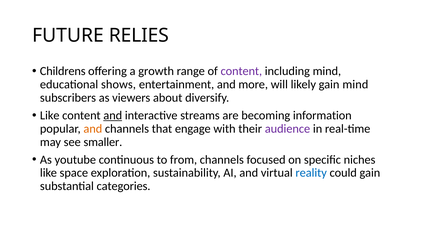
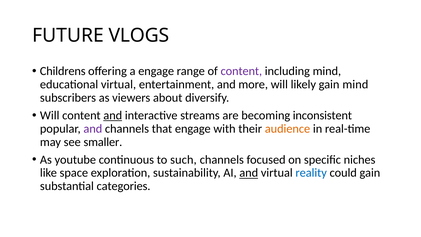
RELIES: RELIES -> VLOGS (139, 35)
a growth: growth -> engage (156, 71)
educational shows: shows -> virtual (119, 84)
Like: Like -> Will (50, 115)
information: information -> inconsistent (322, 115)
and colour: orange -> purple (93, 129)
audience colour: purple -> orange (288, 129)
from: from -> such (183, 160)
and underline: none -> present (249, 173)
